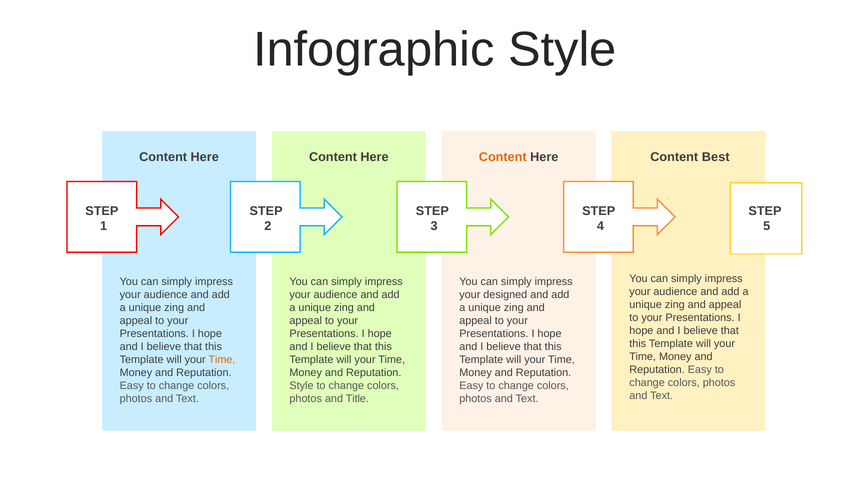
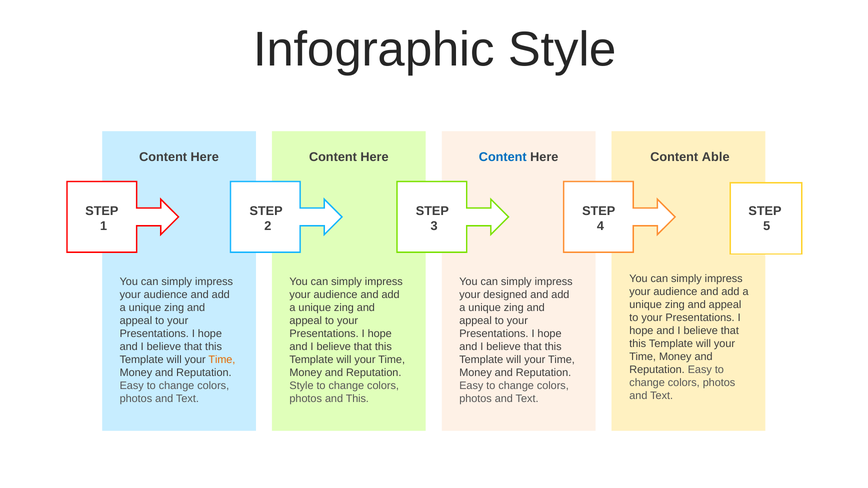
Content colour: orange -> blue (503, 157)
Best: Best -> Able (716, 157)
and Title: Title -> This (357, 399)
